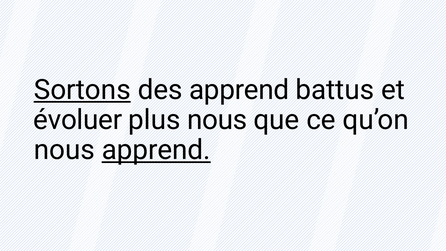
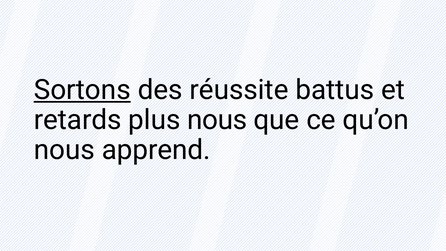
des apprend: apprend -> réussite (239, 90)
évoluer: évoluer -> retards (78, 120)
apprend underline: present -> none (156, 150)
